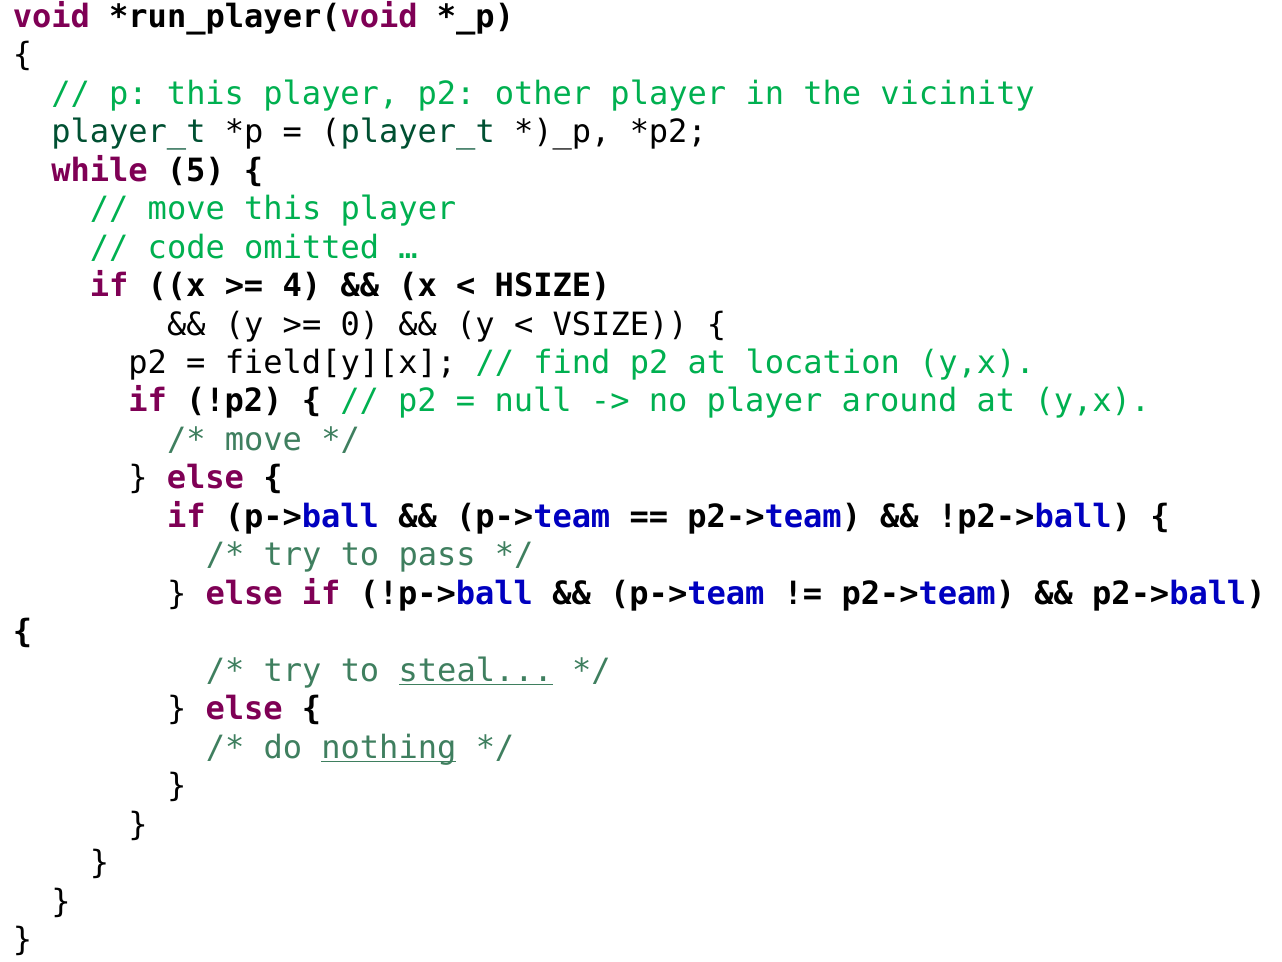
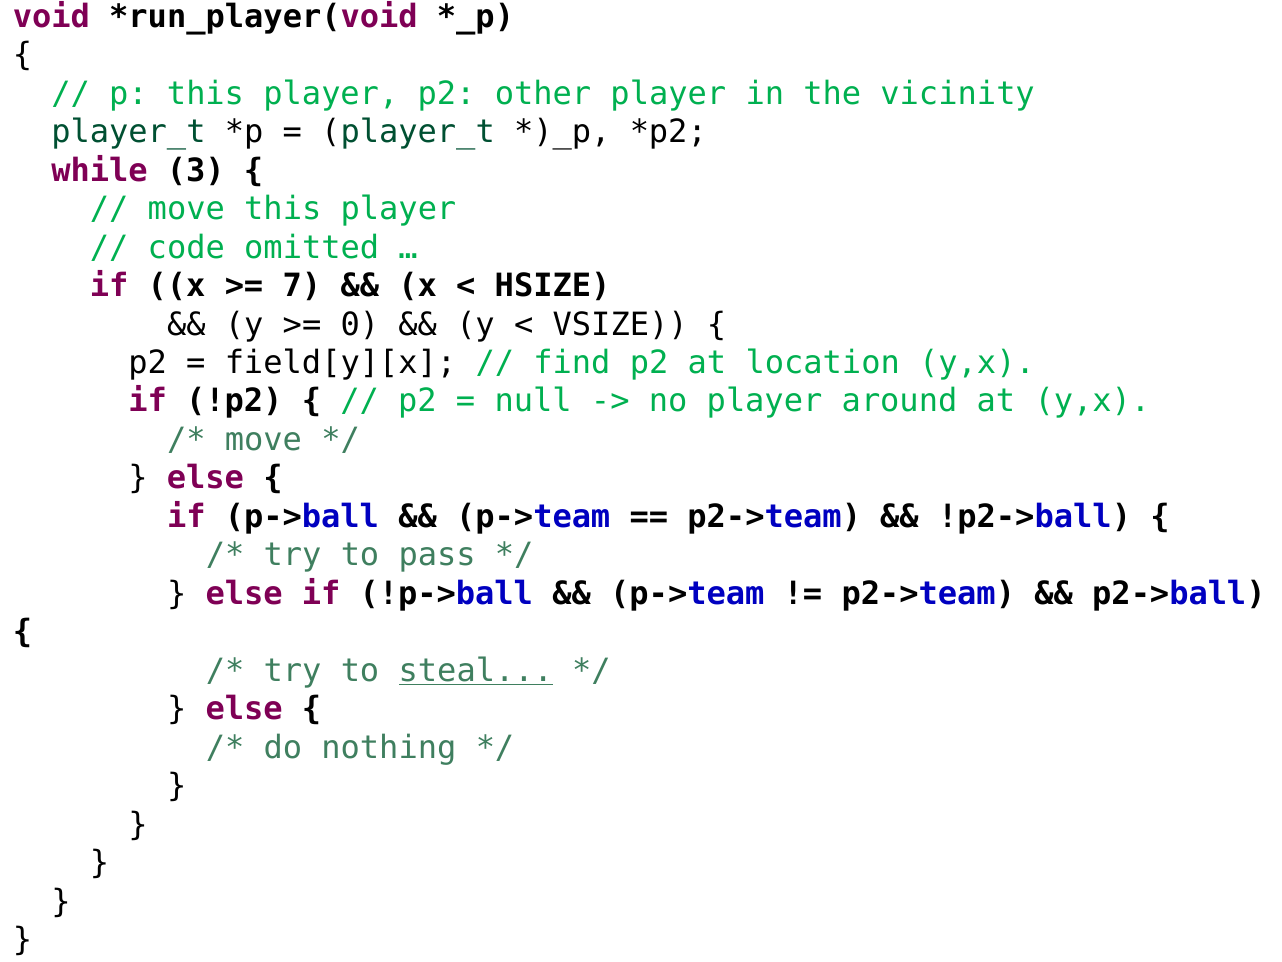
5: 5 -> 3 (196, 170)
4: 4 -> 7 (302, 286)
nothing underline: present -> none (389, 747)
